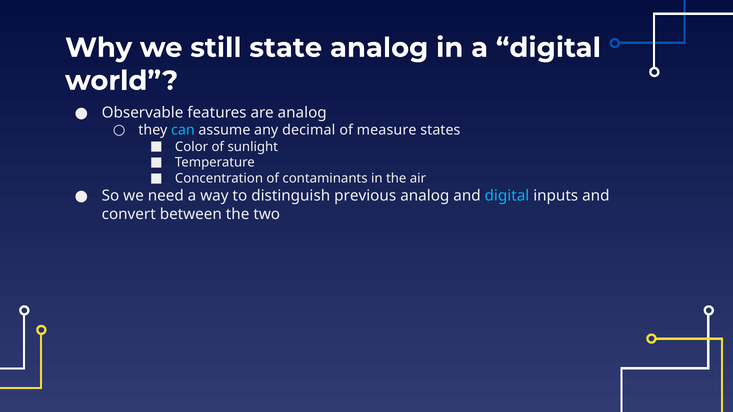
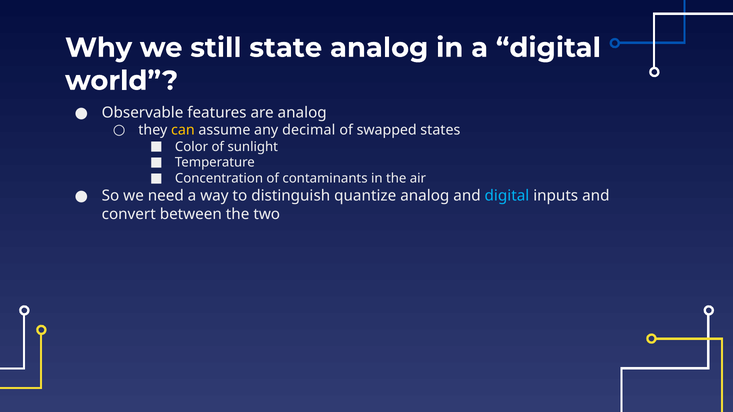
can colour: light blue -> yellow (183, 130)
measure: measure -> swapped (387, 130)
previous: previous -> quantize (365, 196)
